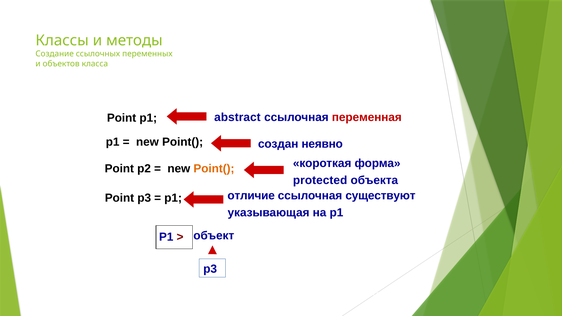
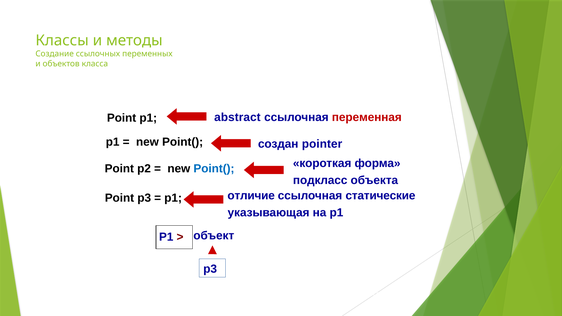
неявно: неявно -> pointer (322, 144)
Point( colour: orange -> blue (214, 169)
protected: protected -> подкласс (320, 180)
существуют: существуют -> статические (380, 196)
